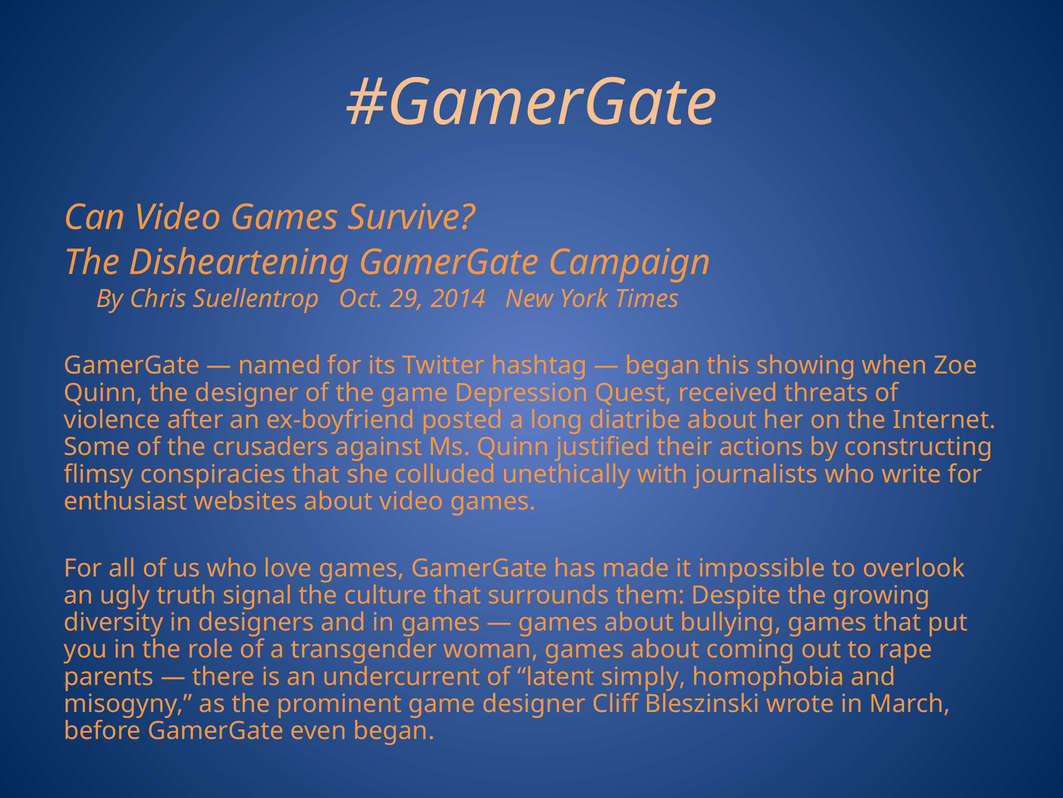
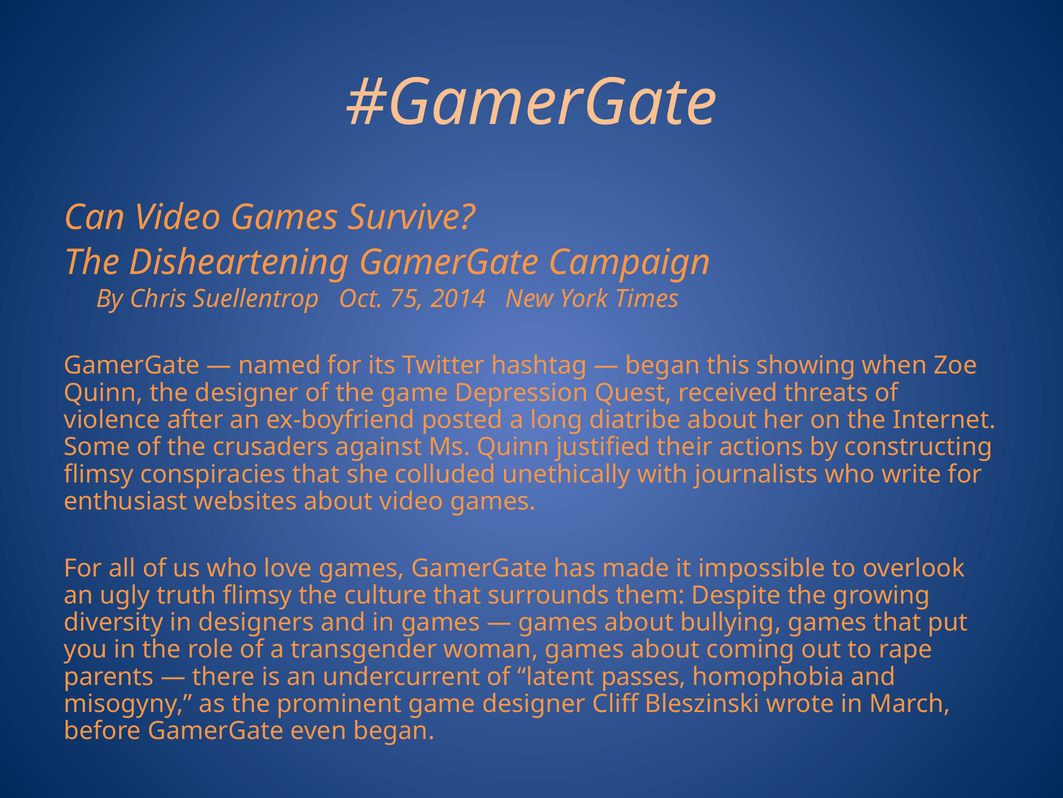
29: 29 -> 75 (407, 299)
truth signal: signal -> flimsy (258, 595)
simply: simply -> passes (644, 676)
